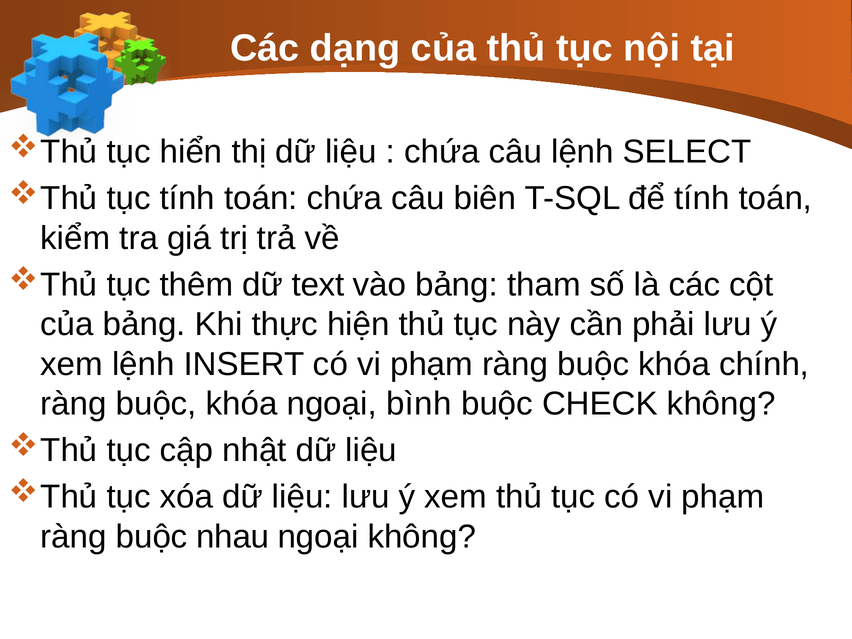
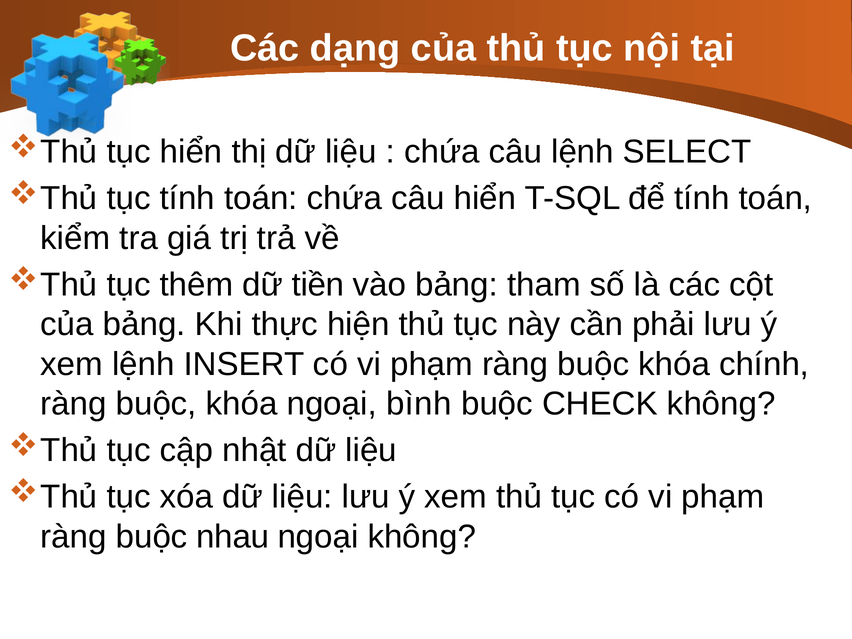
câu biên: biên -> hiển (485, 198)
text: text -> tiền (318, 285)
